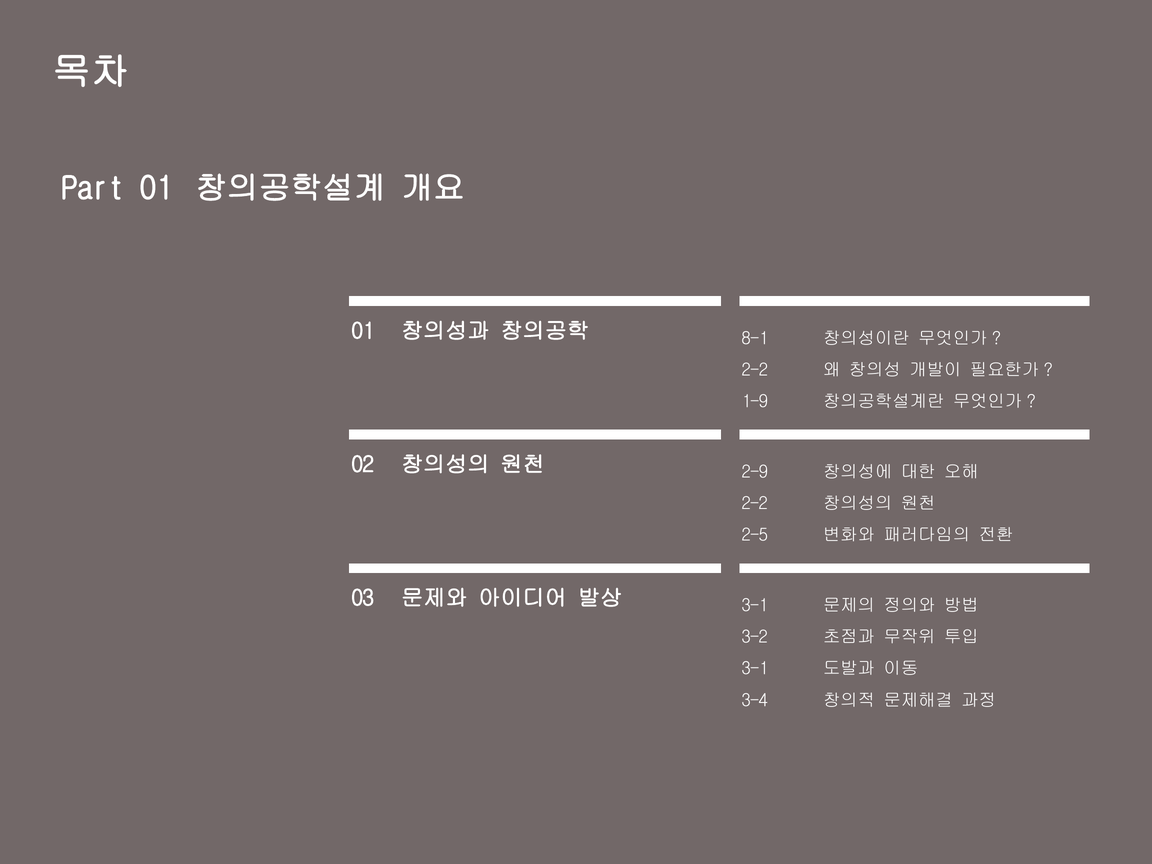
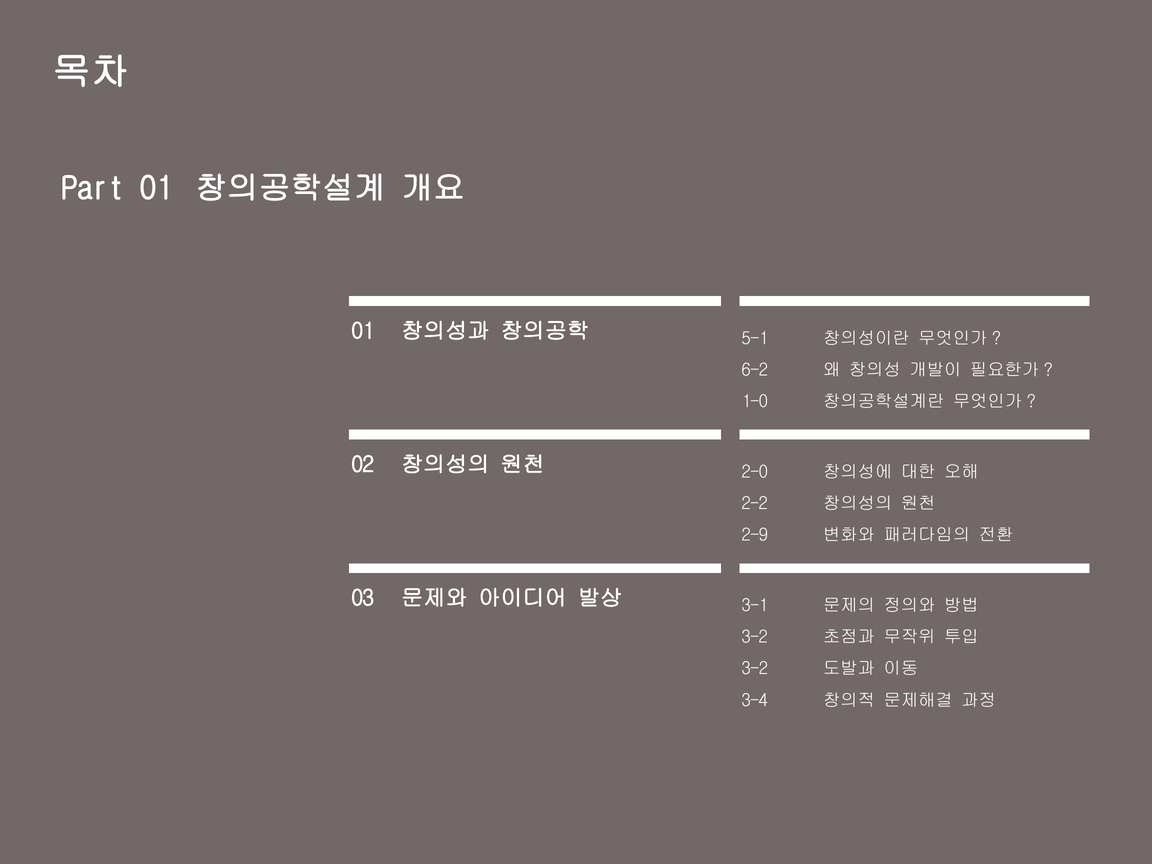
8-1: 8-1 -> 5-1 (755, 338)
2-2: 2-2 -> 6-2 (755, 370)
1-9: 1-9 -> 1-0 (755, 402)
2-9: 2-9 -> 2-0 (755, 472)
2-5: 2-5 -> 2-9 (755, 535)
3-1: 3-1 -> 3-2 (755, 669)
